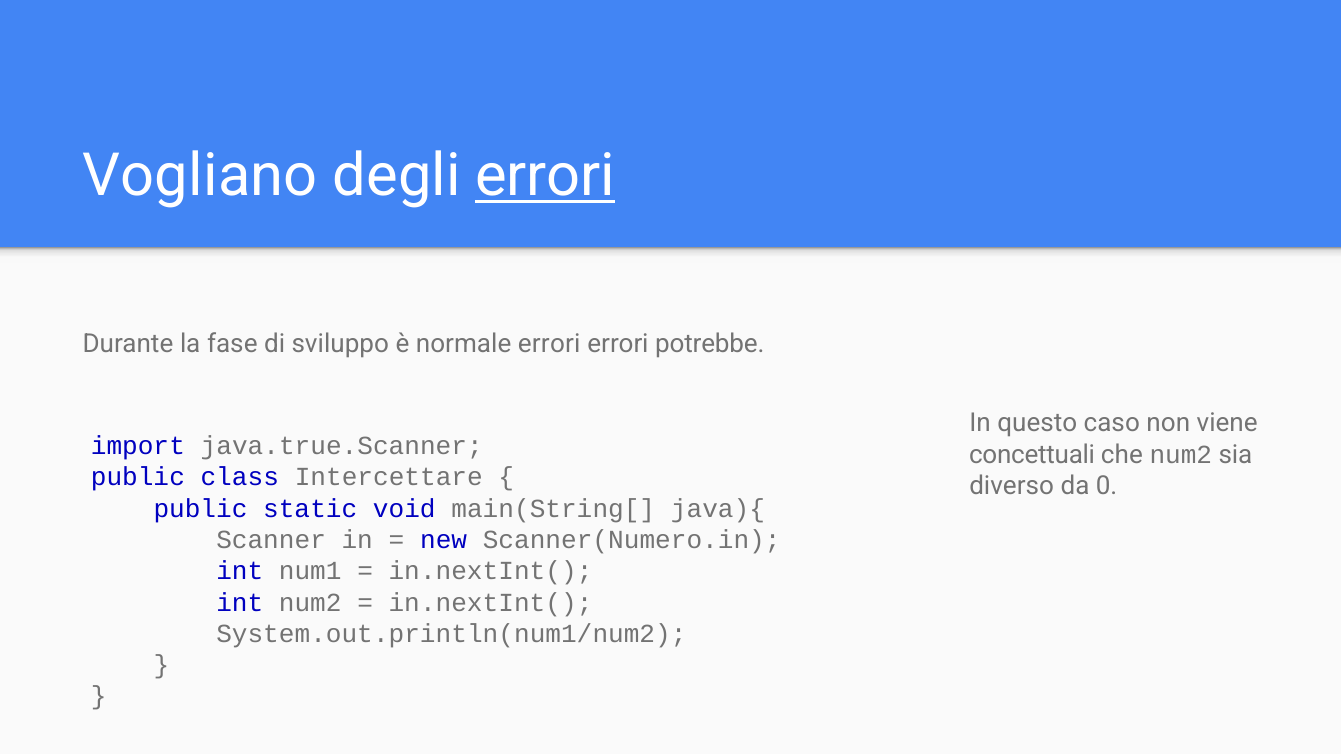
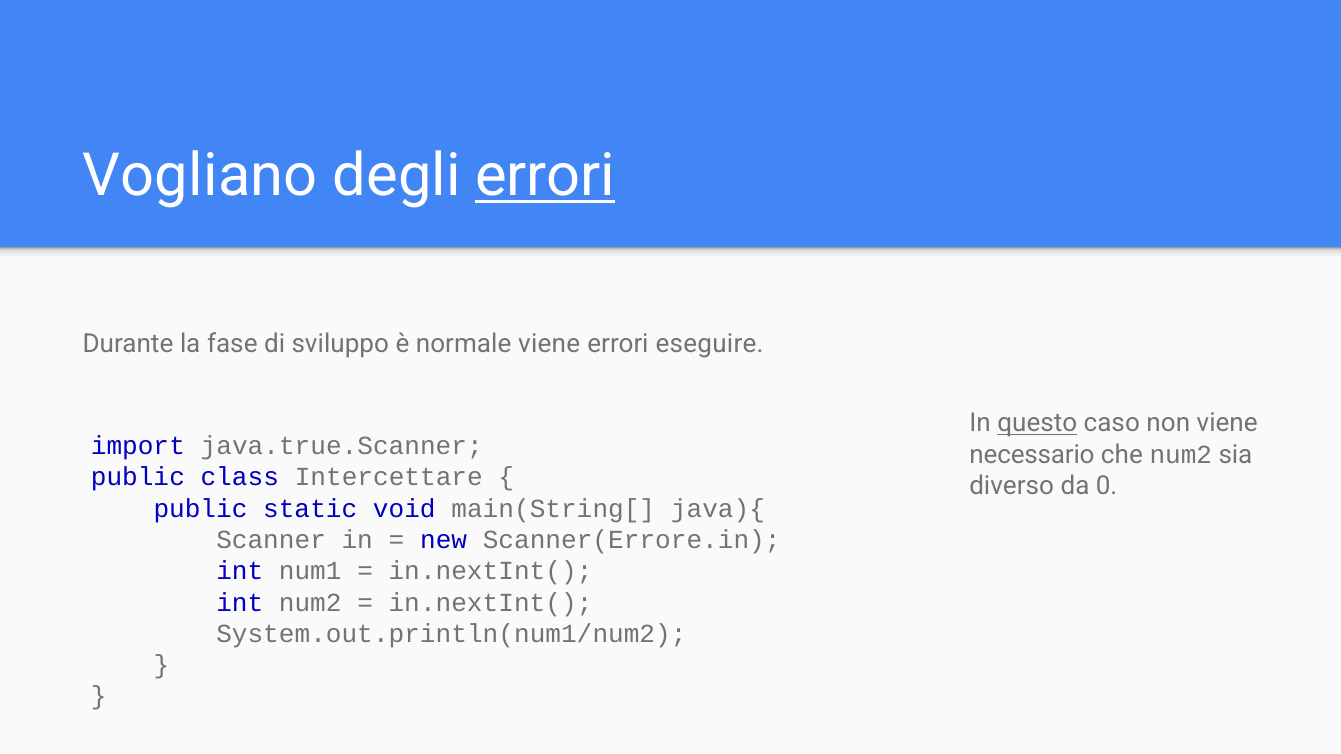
normale errori: errori -> viene (549, 344)
potrebbe: potrebbe -> eseguire (710, 344)
questo underline: none -> present (1037, 424)
concettuali: concettuali -> necessario (1032, 455)
Scanner(Numero.in: Scanner(Numero.in -> Scanner(Errore.in (632, 540)
